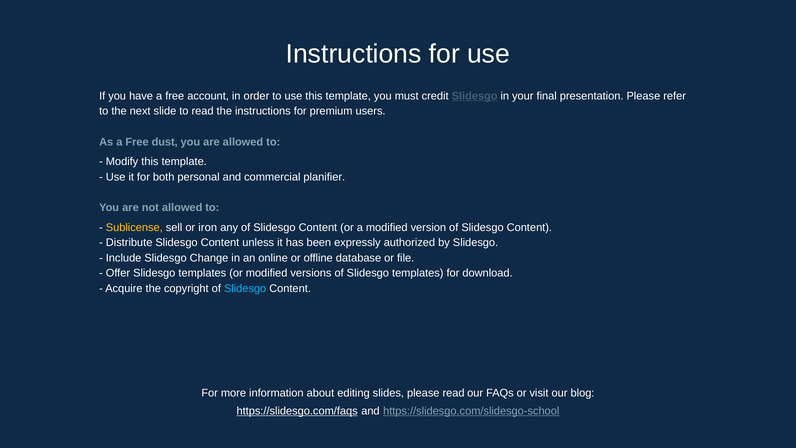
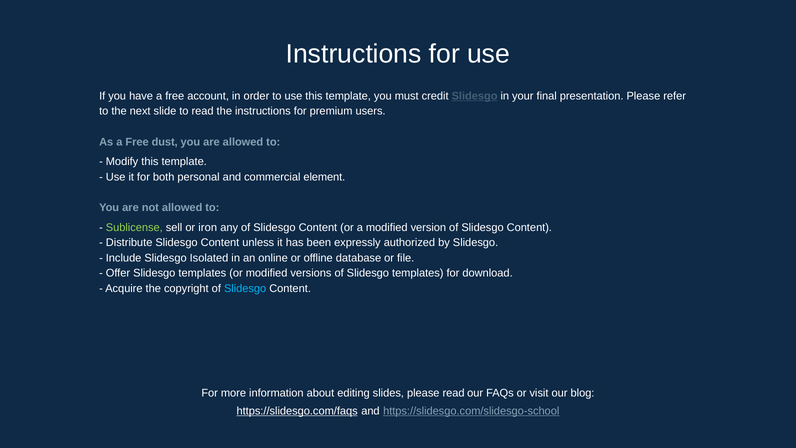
planifier: planifier -> element (324, 177)
Sublicense colour: yellow -> light green (134, 227)
Change: Change -> Isolated (209, 258)
